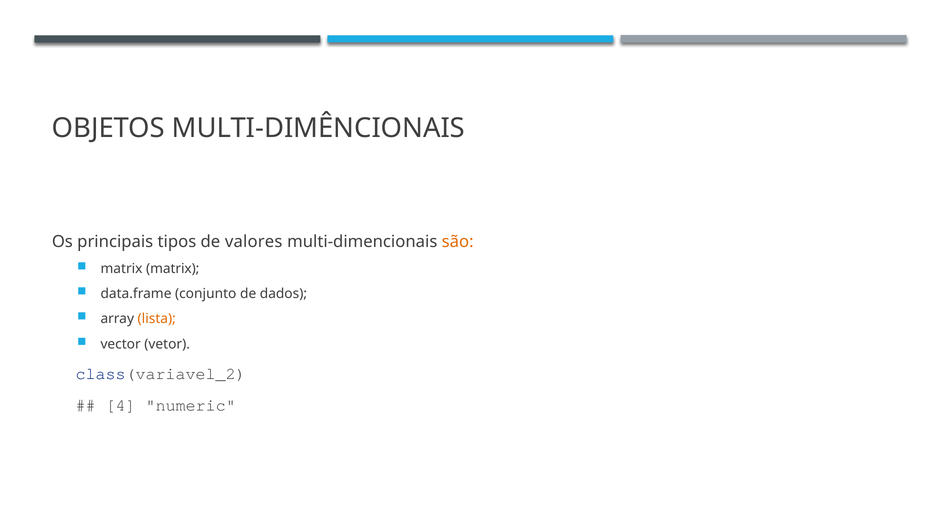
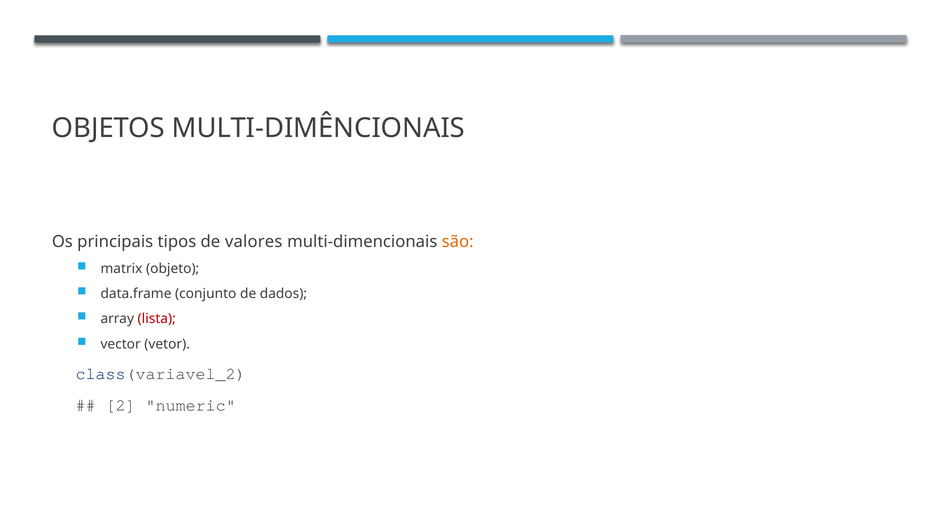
matrix matrix: matrix -> objeto (173, 268)
lista colour: orange -> red (157, 319)
4: 4 -> 2 (121, 405)
